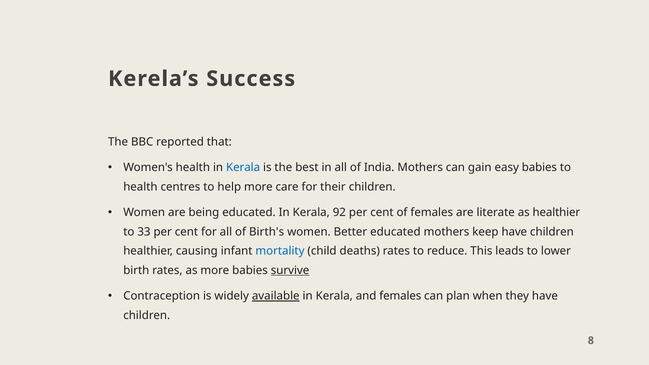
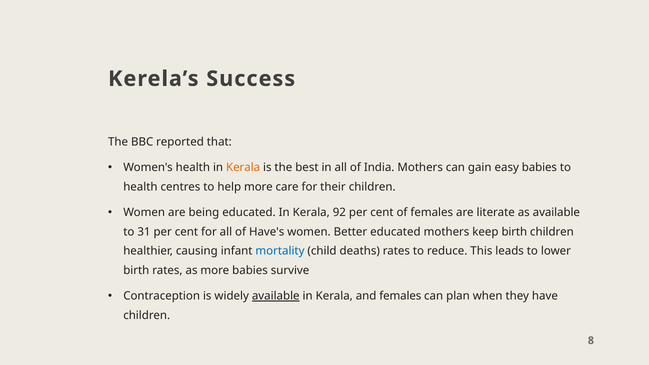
Kerala colour: blue -> orange (243, 168)
as healthier: healthier -> available (556, 213)
33: 33 -> 31 (144, 232)
Birth's: Birth's -> Have's (267, 232)
keep have: have -> birth (514, 232)
survive underline: present -> none (290, 270)
